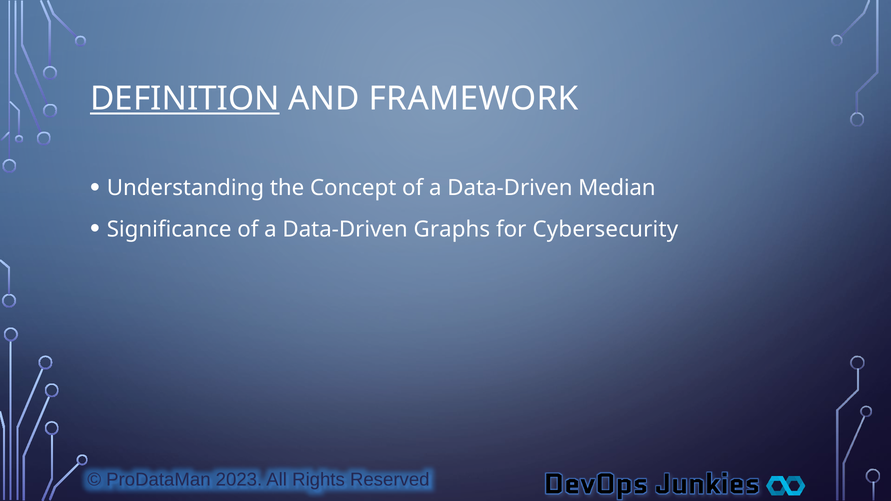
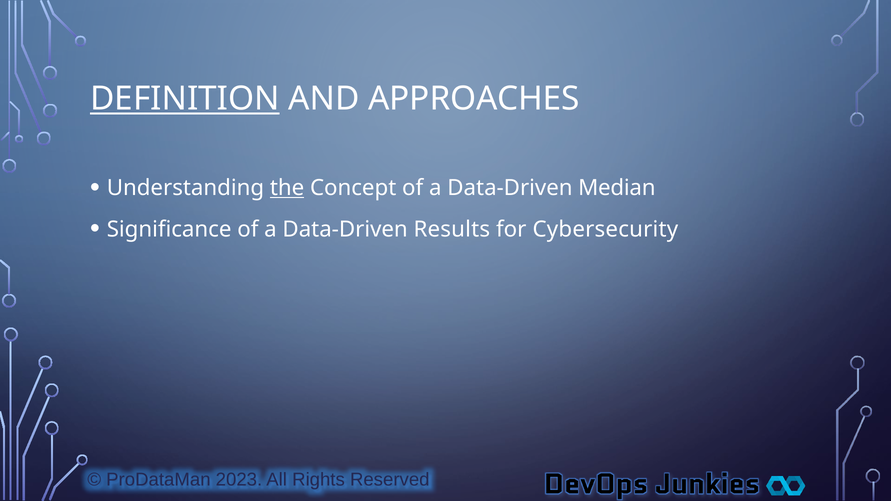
FRAMEWORK: FRAMEWORK -> APPROACHES (474, 99)
the underline: none -> present (287, 188)
Graphs: Graphs -> Results (452, 229)
